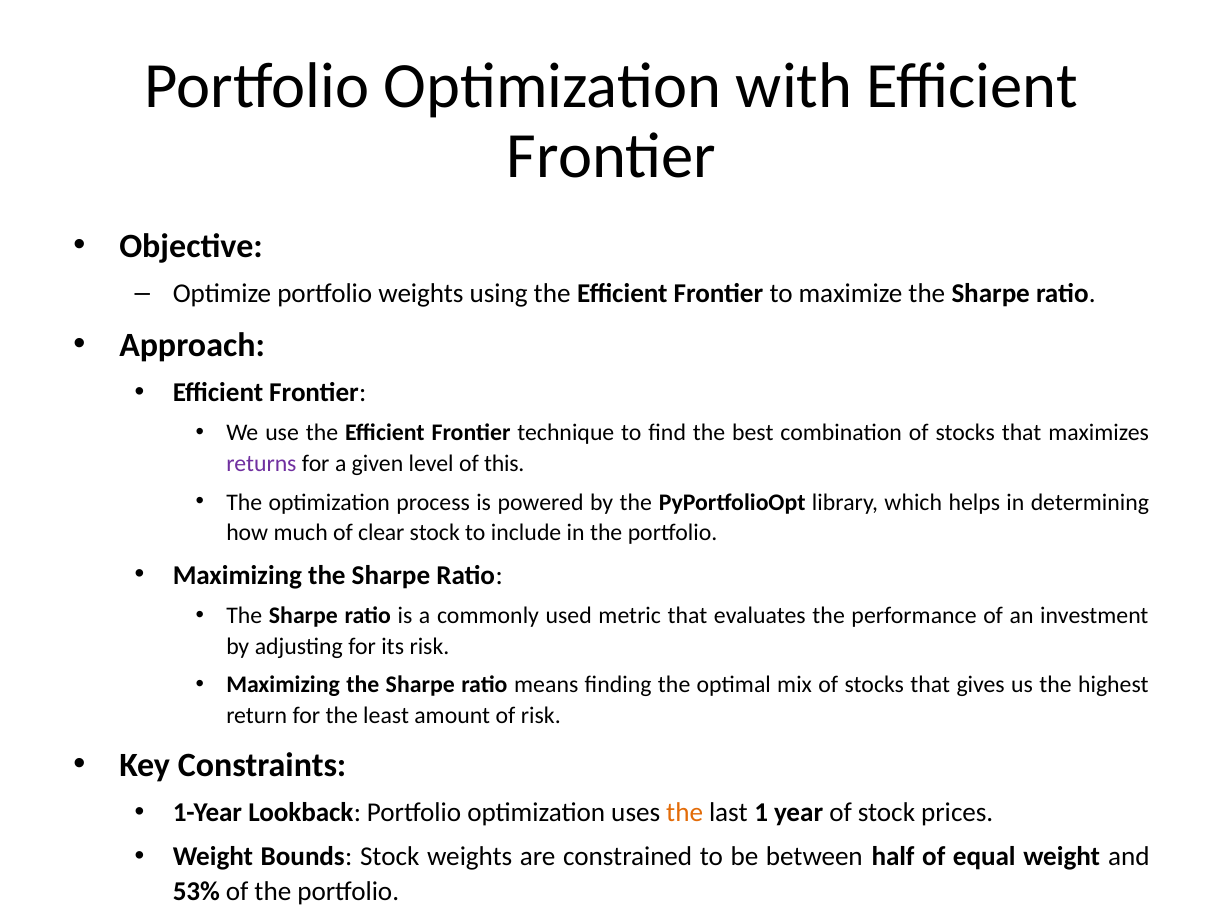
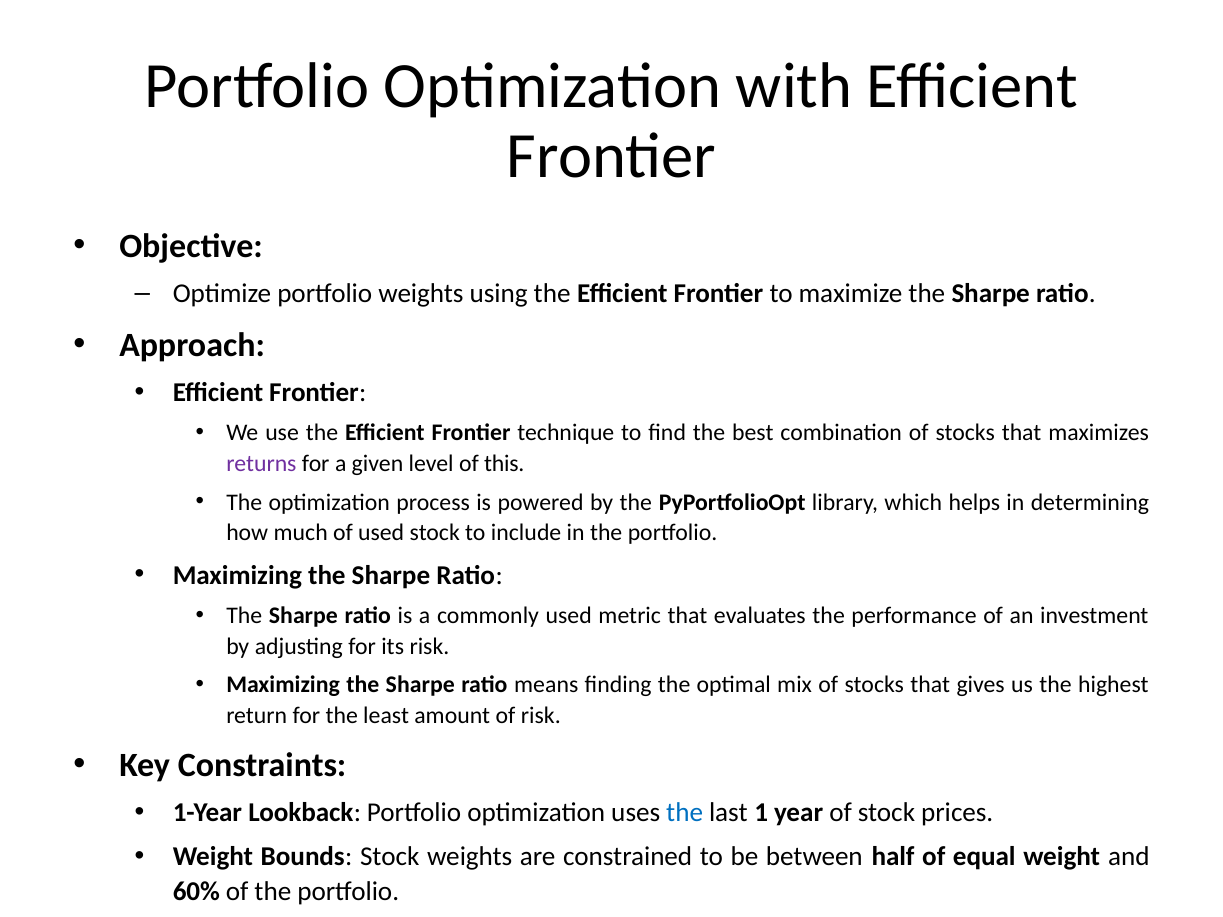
of clear: clear -> used (381, 533)
the colour: orange -> blue (685, 813)
53%: 53% -> 60% (196, 892)
